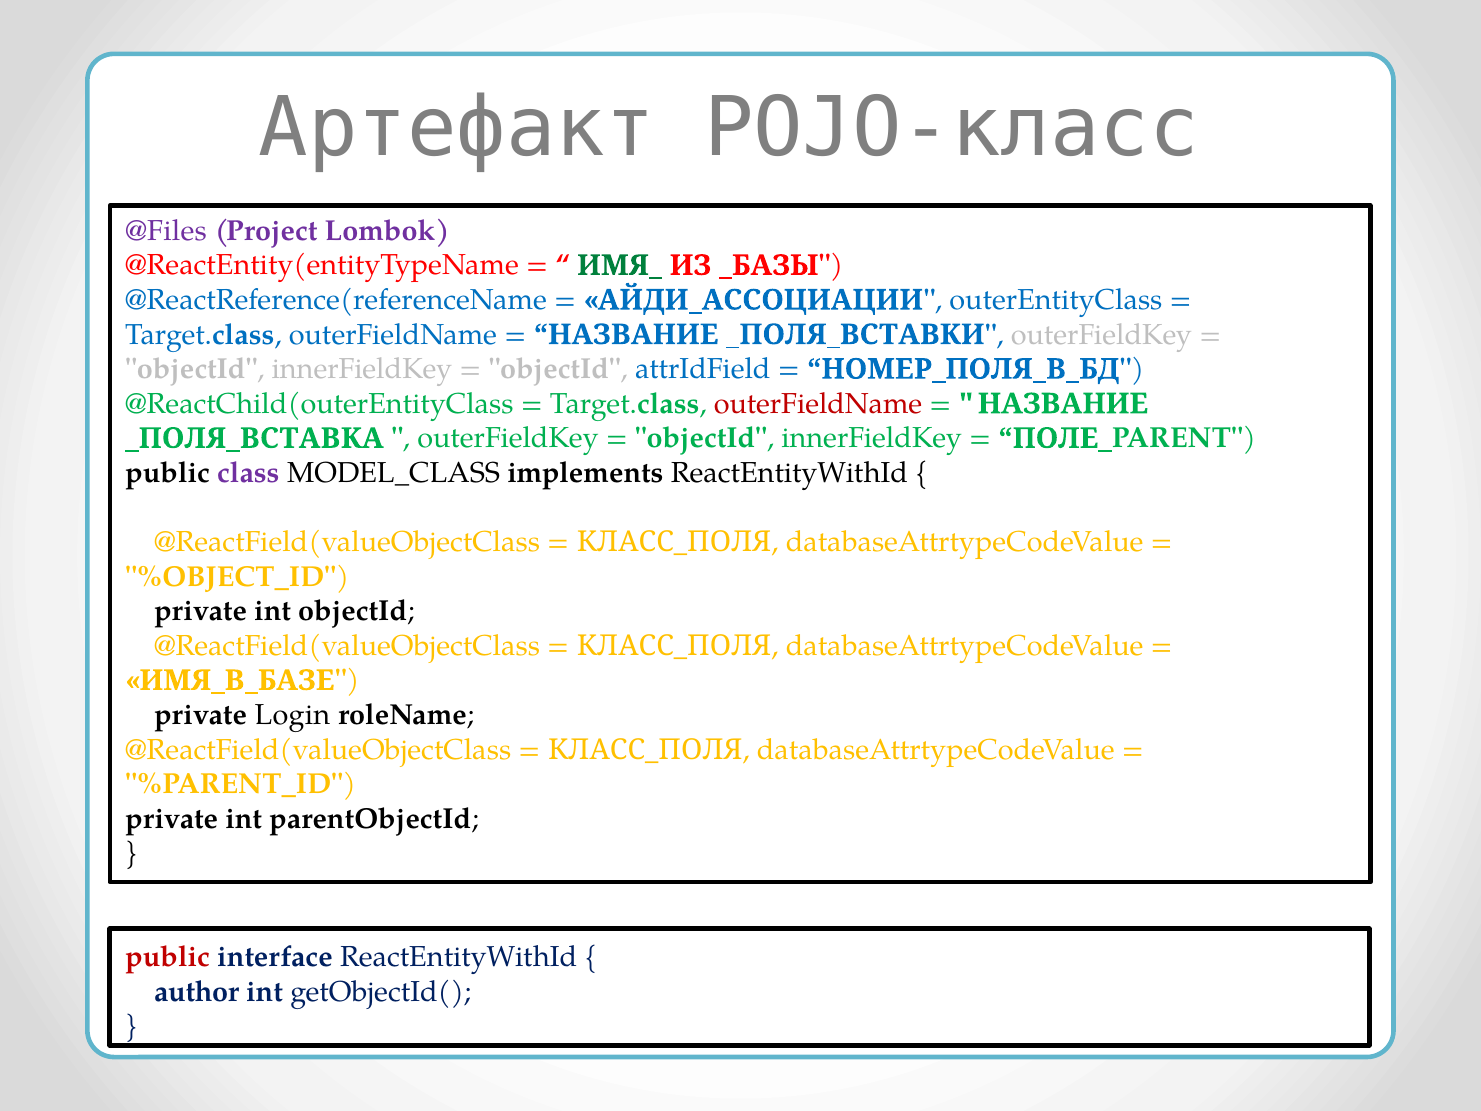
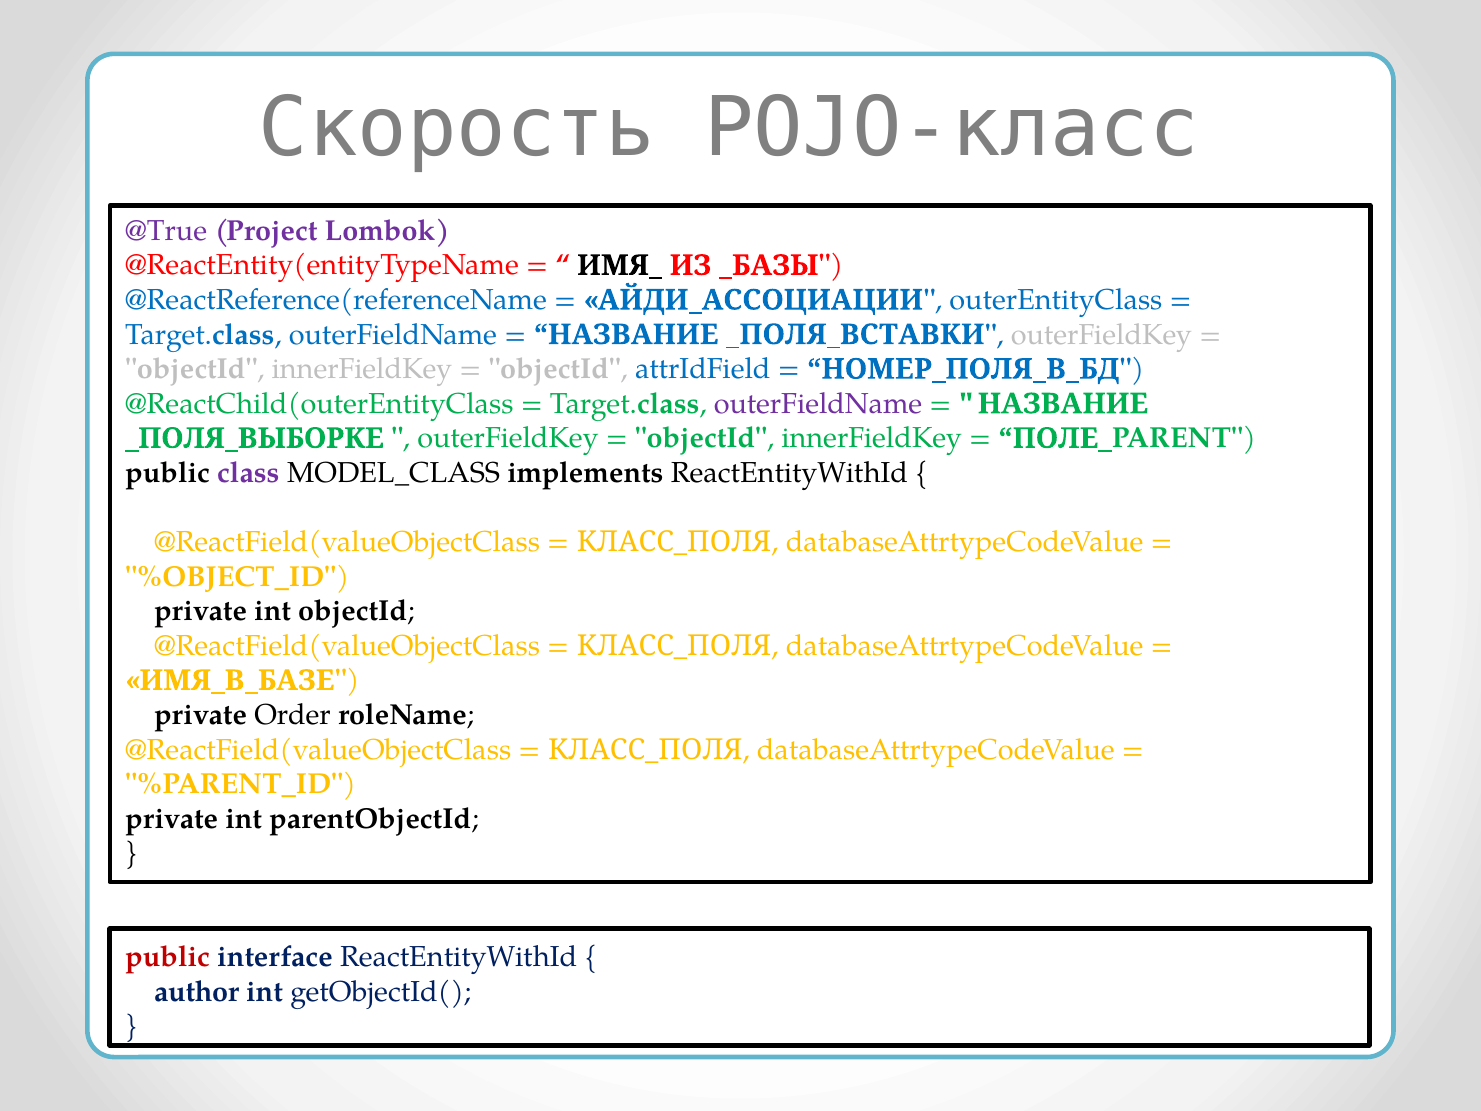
Артефакт: Артефакт -> Скорость (457, 128)
@Files: @Files -> @True (166, 231)
ИМЯ_ colour: green -> black (620, 265)
outerFieldName colour: red -> purple (818, 404)
_ПОЛЯ_ВСТАВКА: _ПОЛЯ_ВСТАВКА -> _ПОЛЯ_ВЫБОРКЕ (255, 438)
Login: Login -> Order (293, 715)
